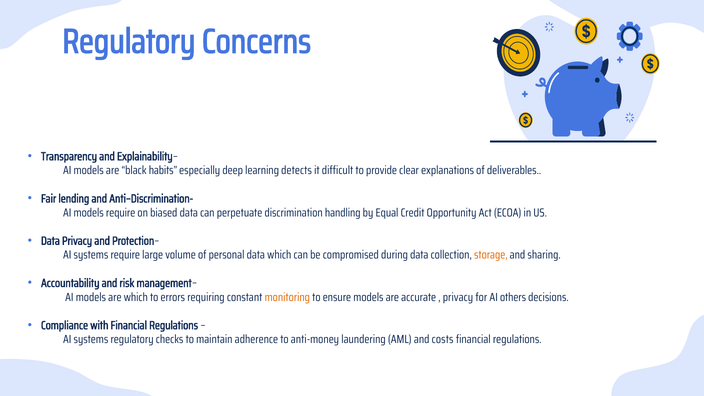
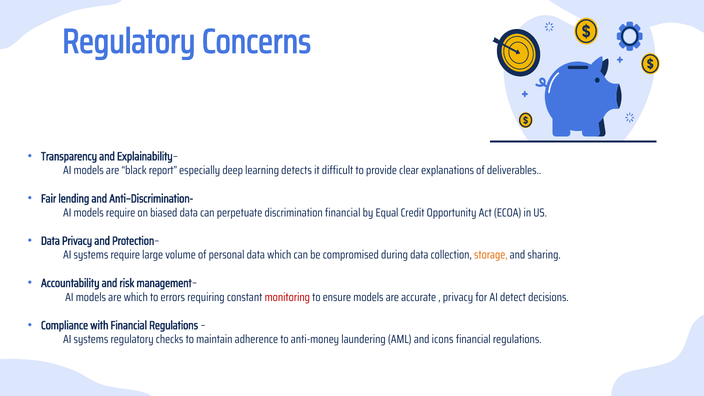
habits: habits -> report (163, 170)
discrimination handling: handling -> financial (343, 213)
monitoring colour: orange -> red (287, 297)
others: others -> detect (513, 297)
costs: costs -> icons (443, 339)
